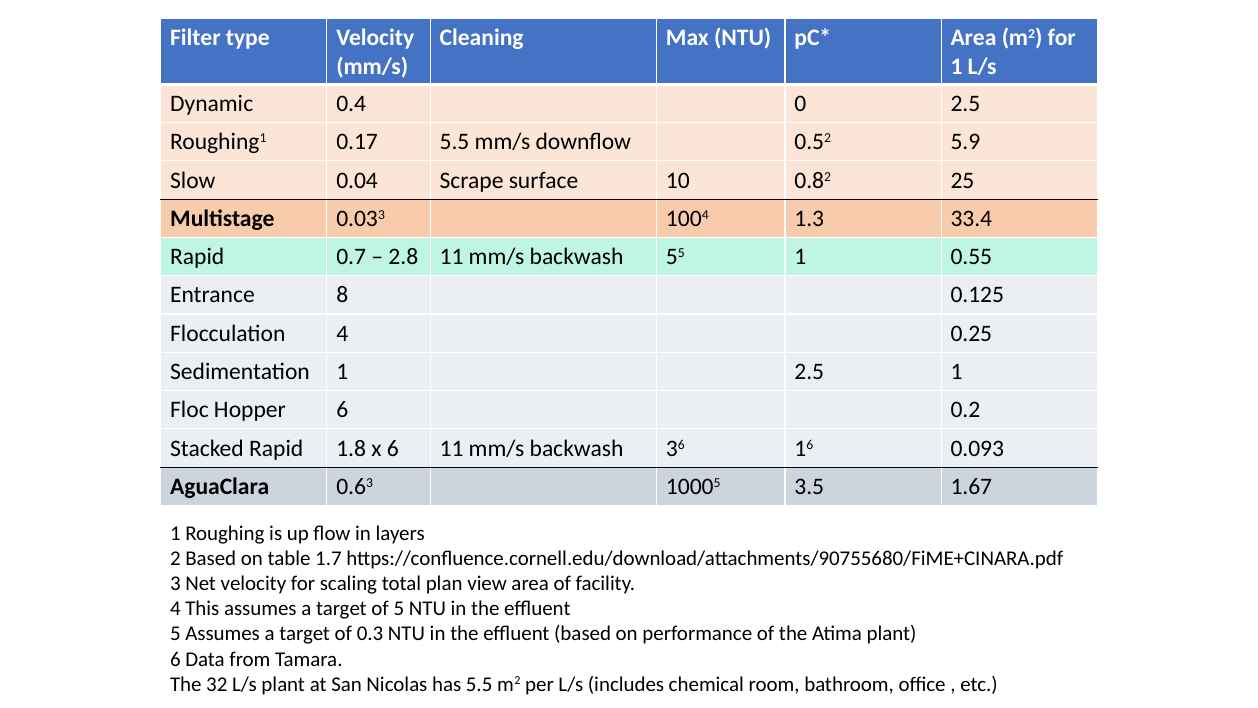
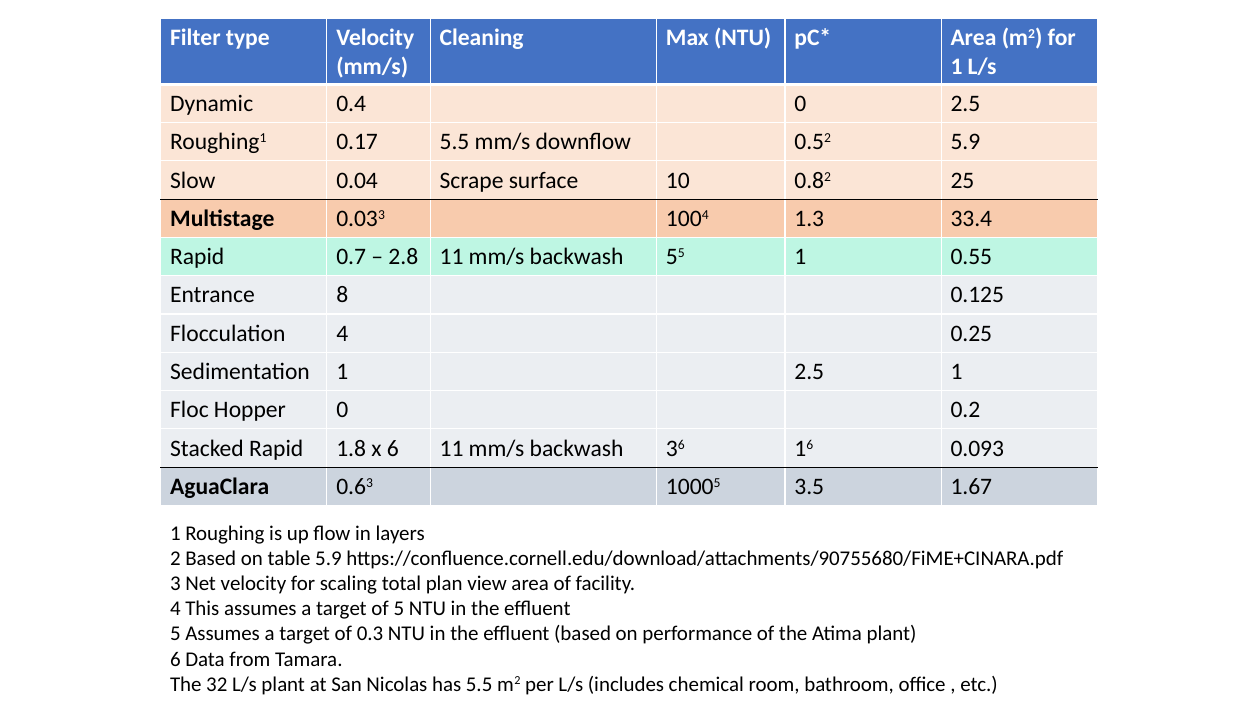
Hopper 6: 6 -> 0 (342, 410)
table 1.7: 1.7 -> 5.9 (328, 558)
